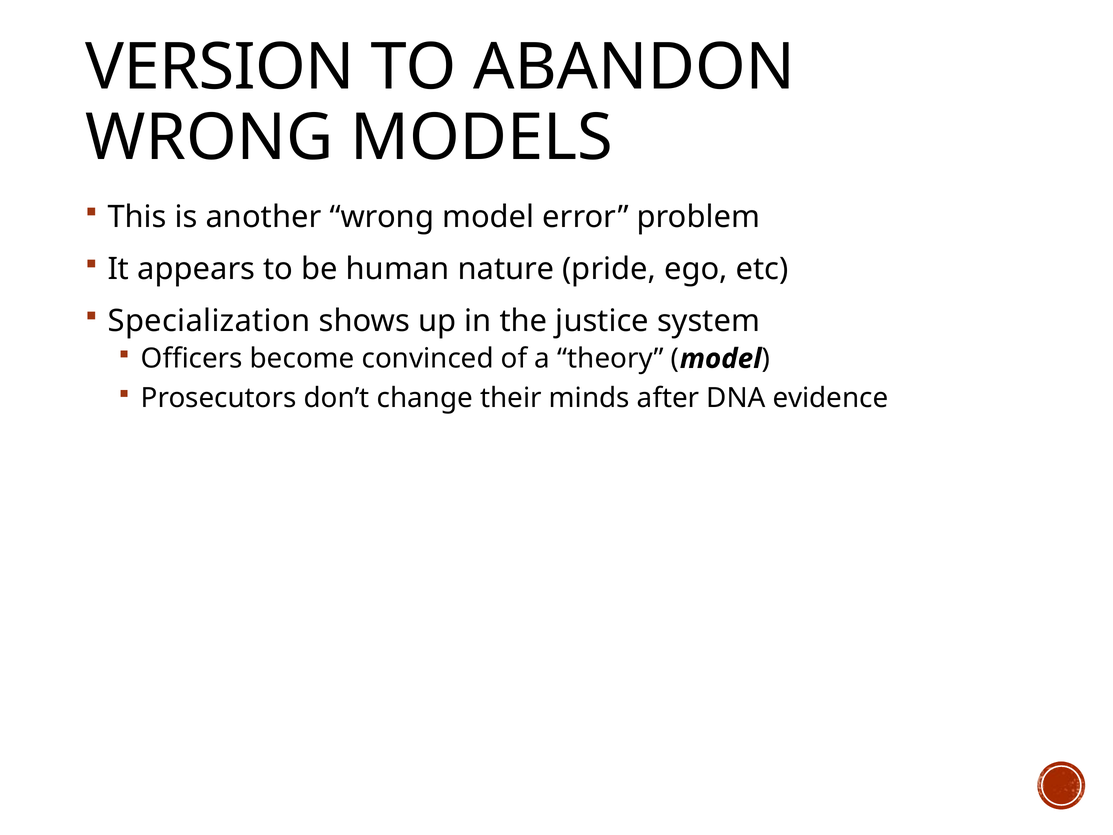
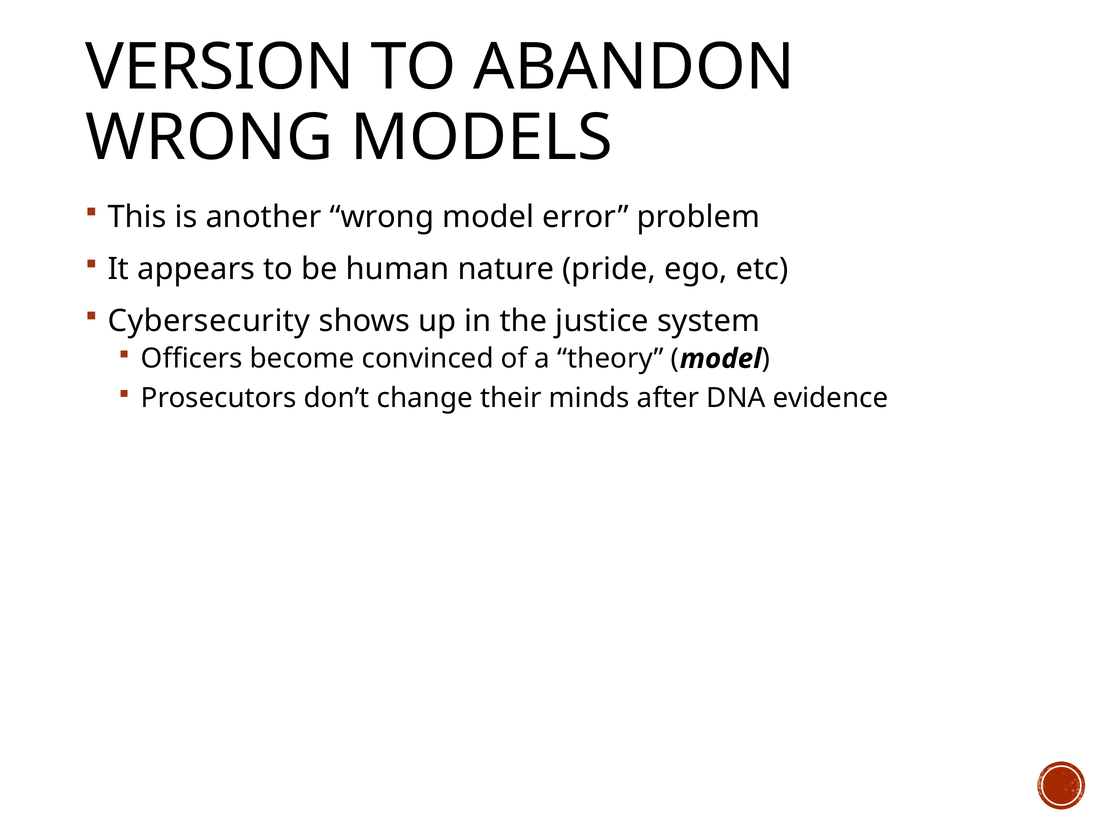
Specialization: Specialization -> Cybersecurity (209, 321)
